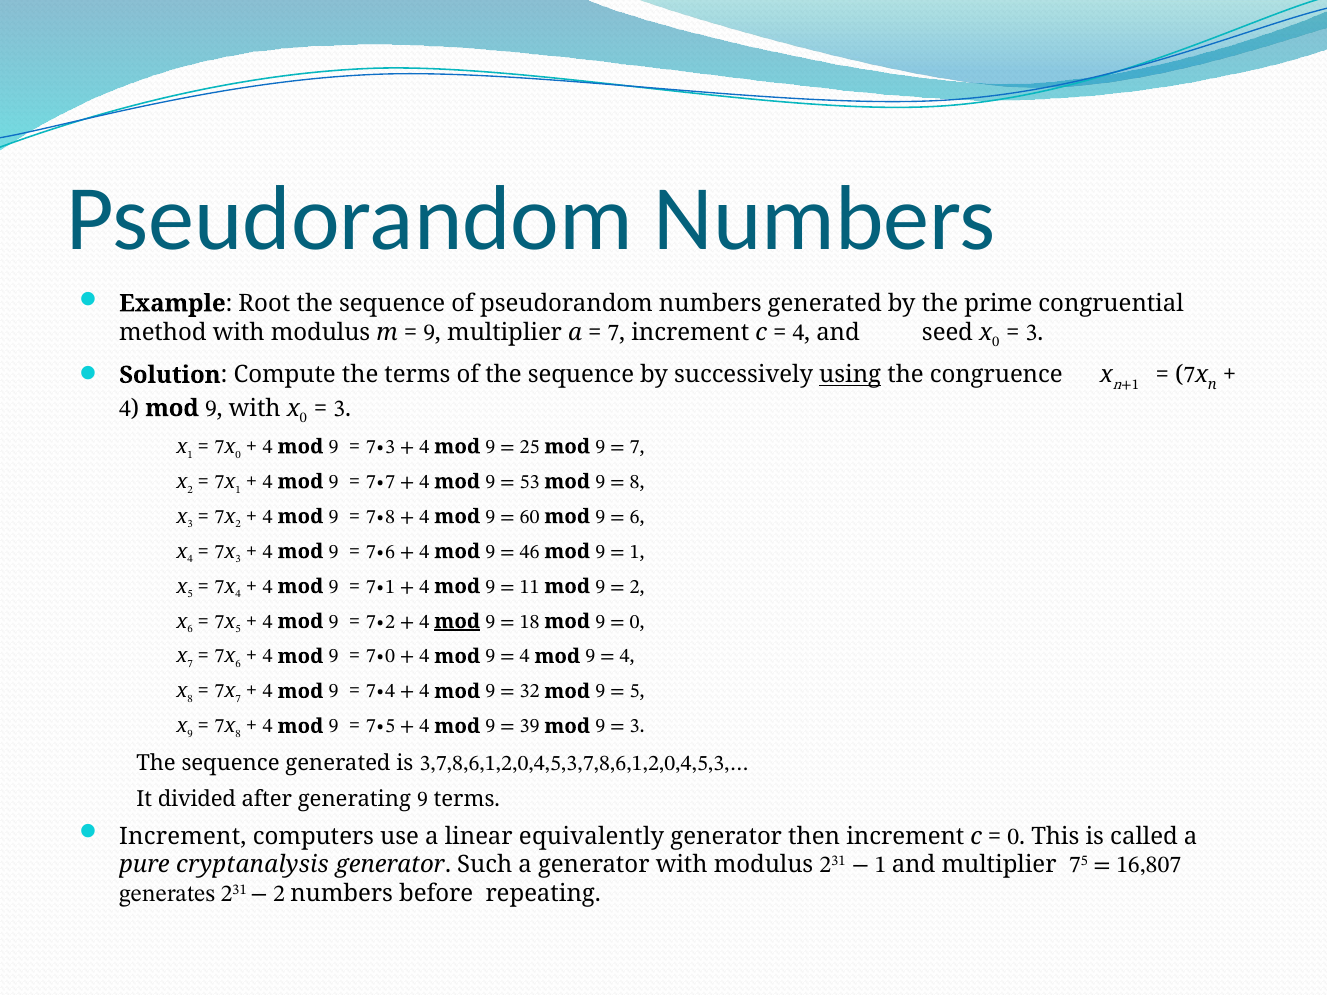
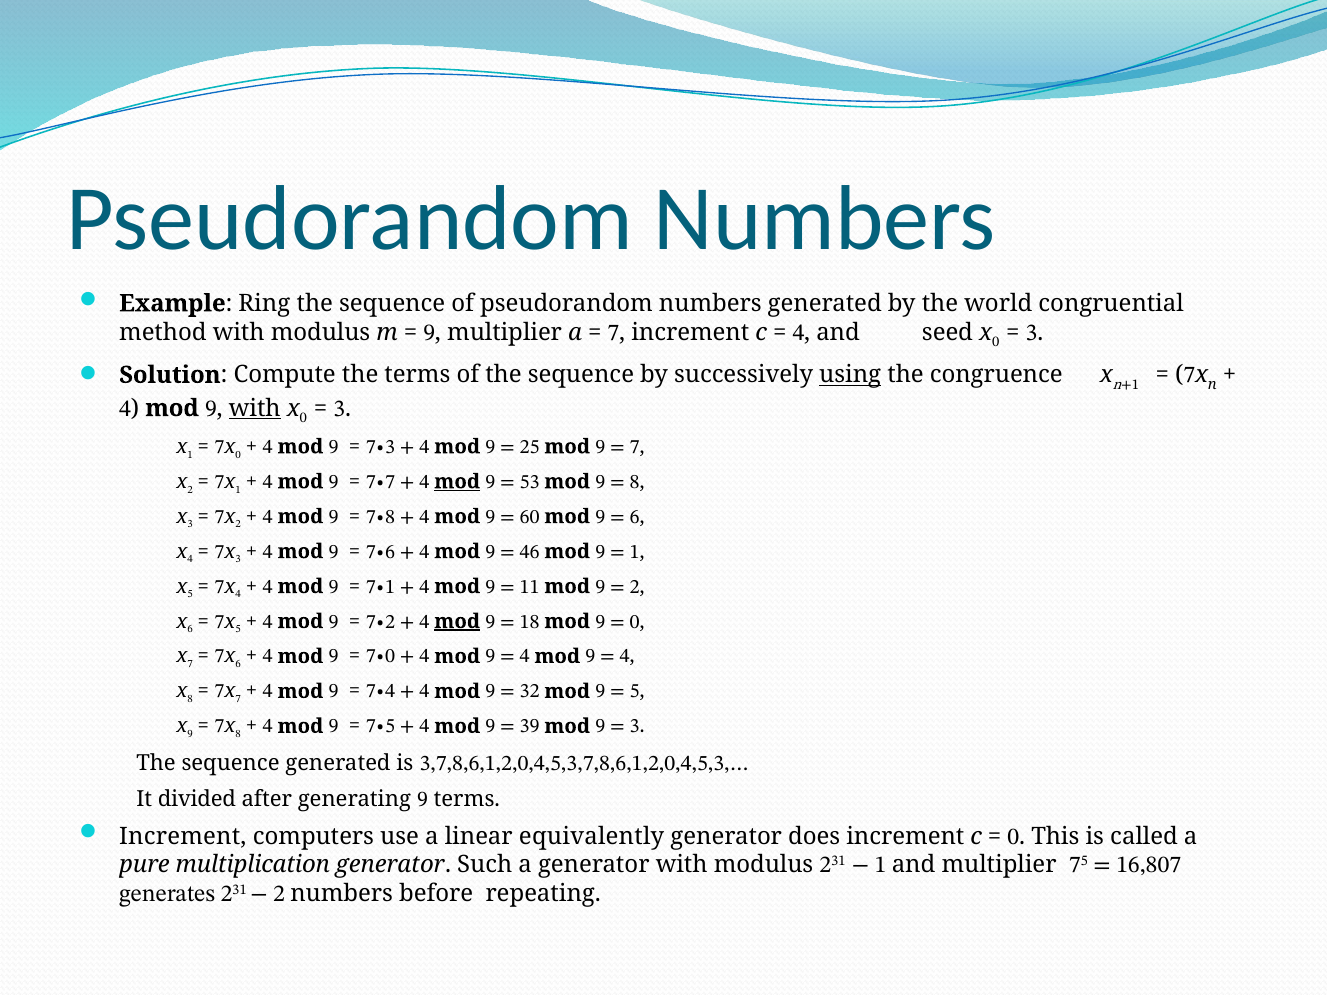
Root: Root -> Ring (264, 303)
prime: prime -> world (998, 303)
with underline: none -> present (255, 408)
mod underline: none -> present (457, 482)
then: then -> does (814, 836)
cryptanalysis: cryptanalysis -> multiplication (253, 865)
